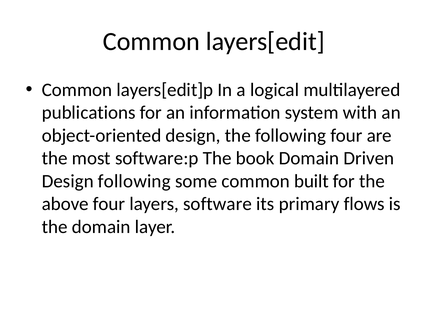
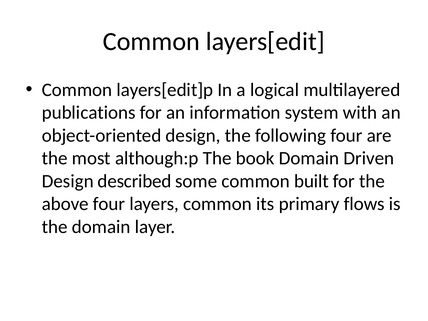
software:p: software:p -> although:p (157, 158)
Design following: following -> described (135, 181)
layers software: software -> common (217, 204)
